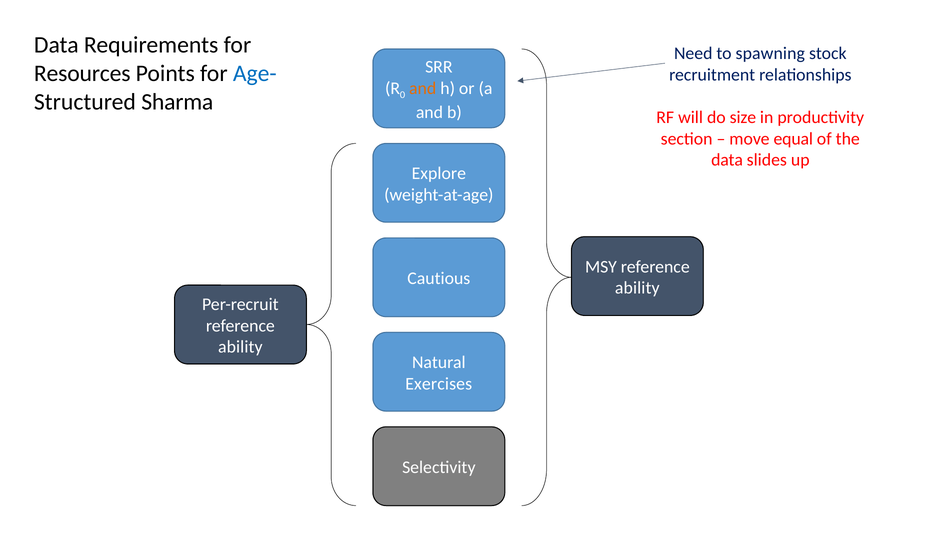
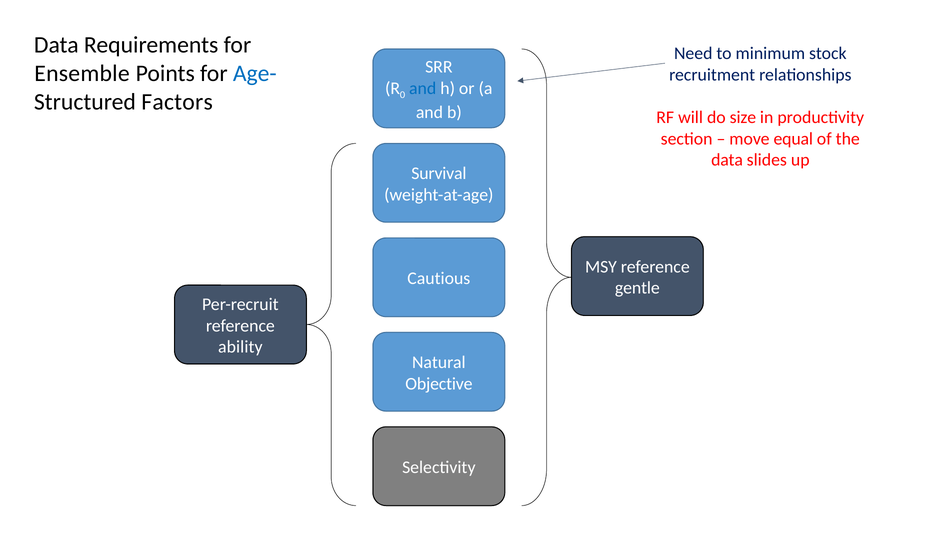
spawning: spawning -> minimum (770, 54)
Resources: Resources -> Ensemble (82, 73)
and colour: orange -> blue (423, 88)
Sharma: Sharma -> Factors (177, 102)
Explore: Explore -> Survival (439, 173)
ability: ability -> gentle (637, 288)
Exercises: Exercises -> Objective (439, 384)
